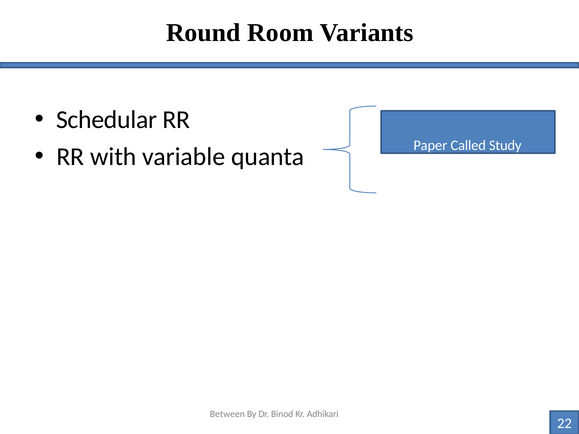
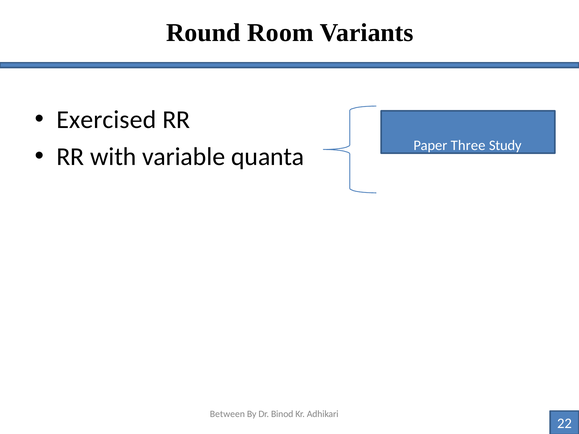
Schedular: Schedular -> Exercised (106, 120)
Called: Called -> Three (468, 146)
